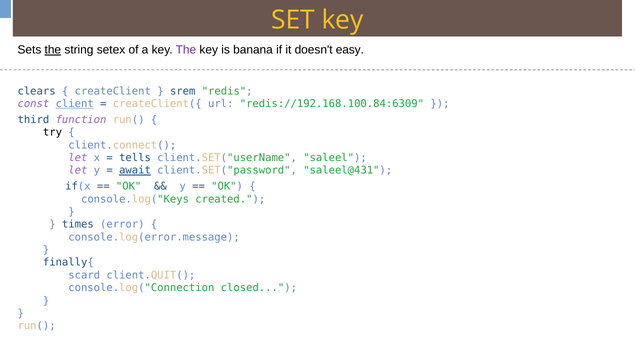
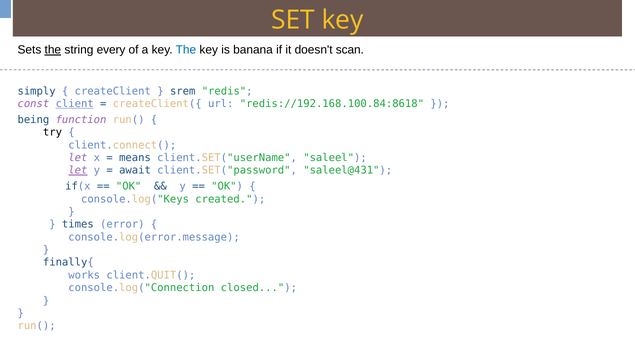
setex: setex -> every (111, 50)
The colour: purple -> blue (186, 50)
easy: easy -> scan (350, 50)
clears: clears -> simply (37, 91)
redis://192.168.100.84:6309: redis://192.168.100.84:6309 -> redis://192.168.100.84:8618 (332, 104)
third: third -> being (33, 120)
tells: tells -> means (135, 158)
let underline: none -> present (78, 171)
await underline: present -> none (135, 171)
scard: scard -> works (84, 275)
